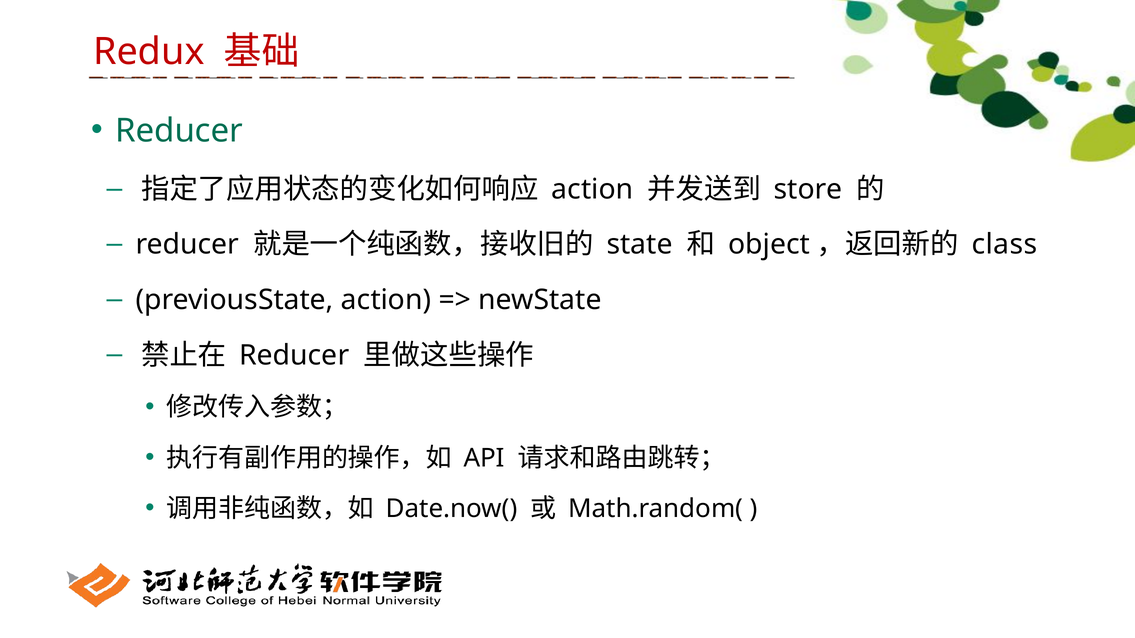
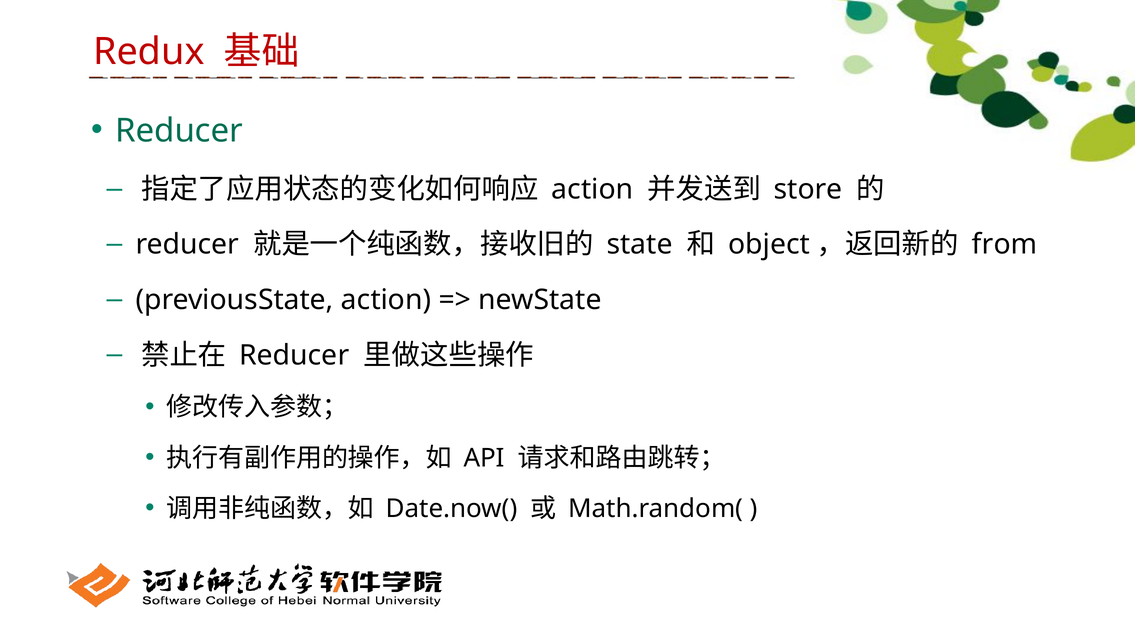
class: class -> from (1005, 245)
